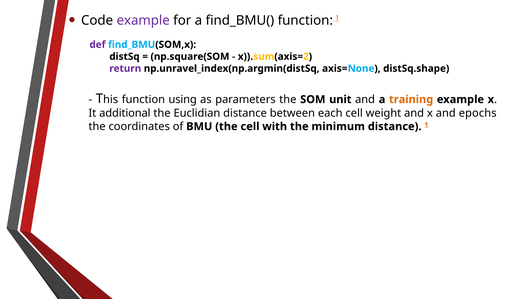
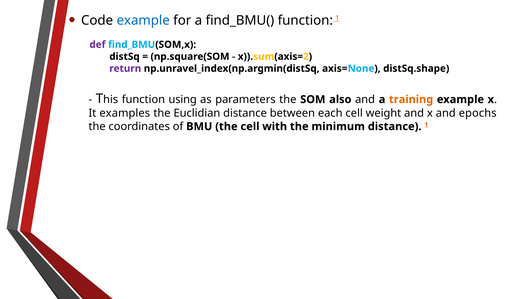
example colour: purple -> blue (143, 20)
unit: unit -> also (340, 99)
additional: additional -> examples (125, 113)
